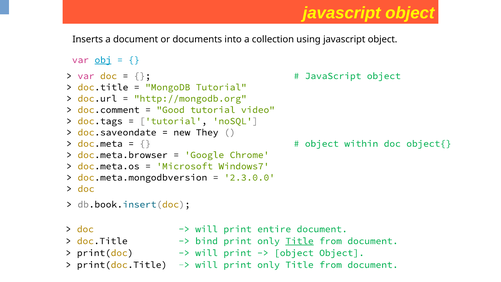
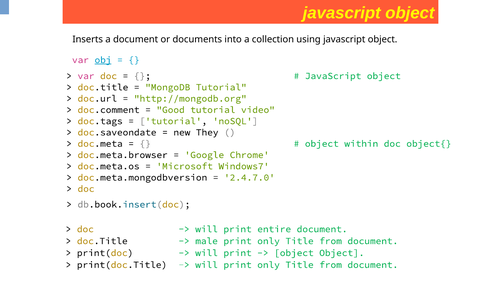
2.3.0.0: 2.3.0.0 -> 2.4.7.0 (249, 177)
bind: bind -> male (207, 241)
Title underline: present -> none (300, 241)
